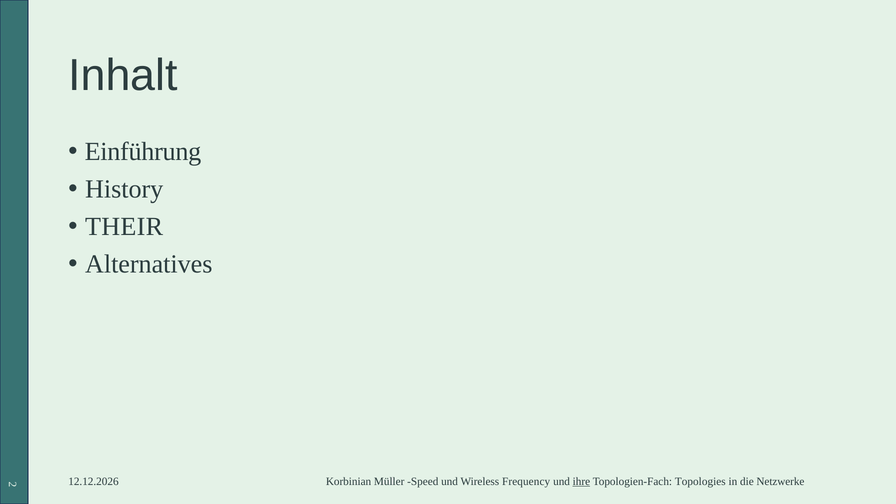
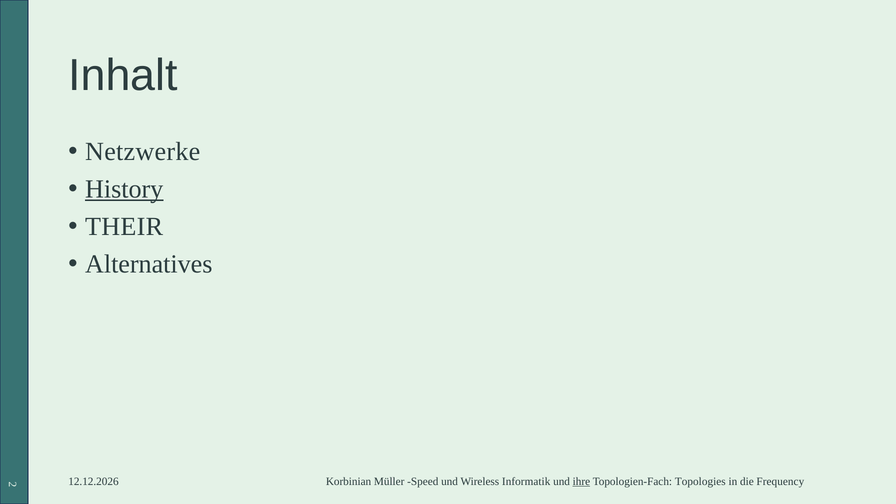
Einführung: Einführung -> Netzwerke (143, 151)
History underline: none -> present (124, 189)
Frequency: Frequency -> Informatik (526, 481)
Netzwerke: Netzwerke -> Frequency (780, 481)
